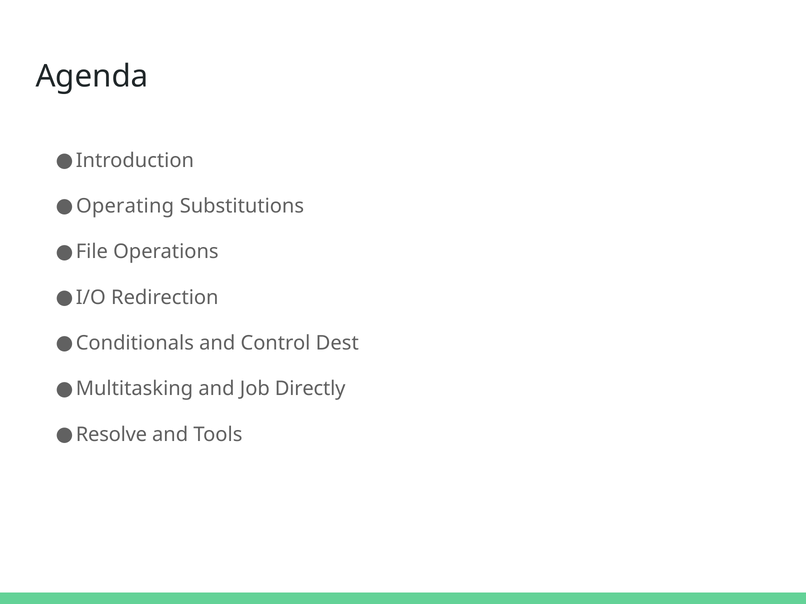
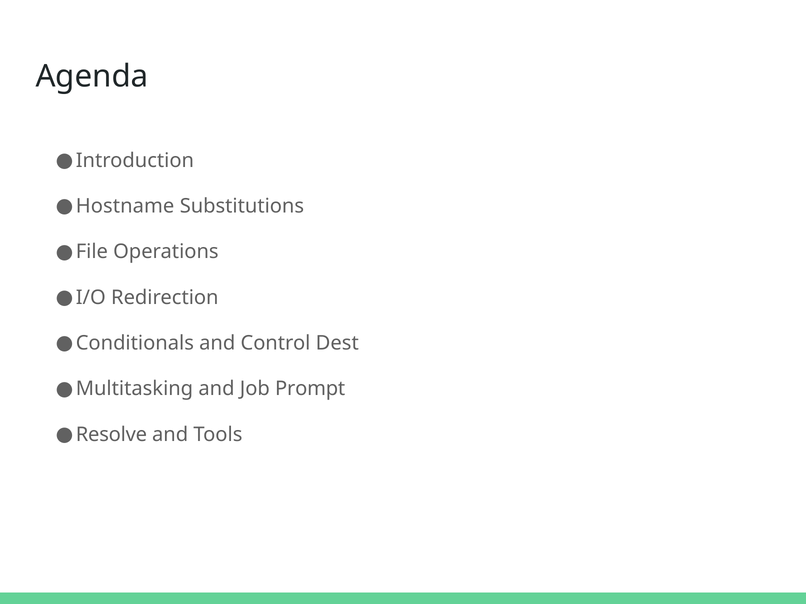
Operating: Operating -> Hostname (125, 206)
Directly: Directly -> Prompt (310, 389)
